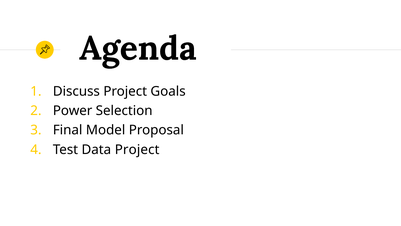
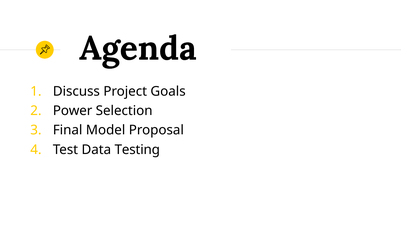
Data Project: Project -> Testing (137, 149)
